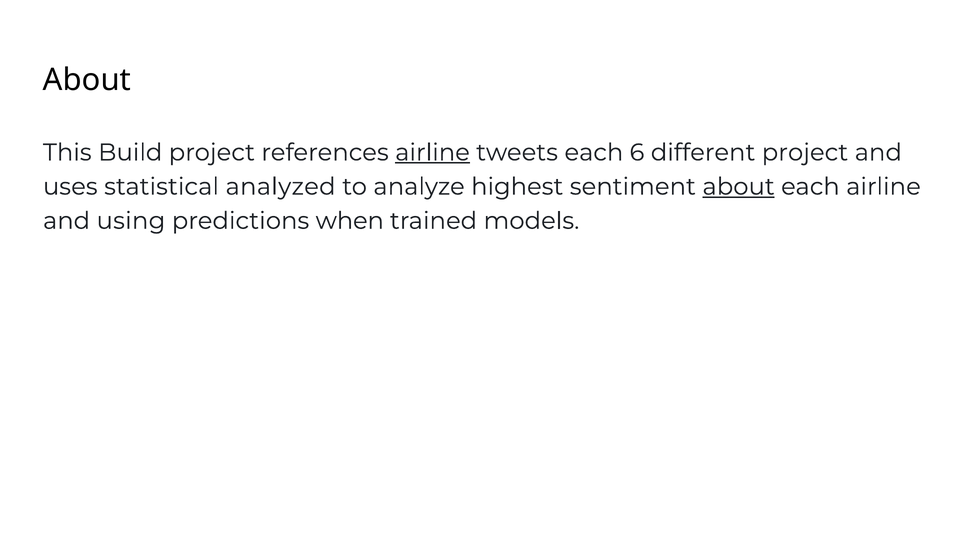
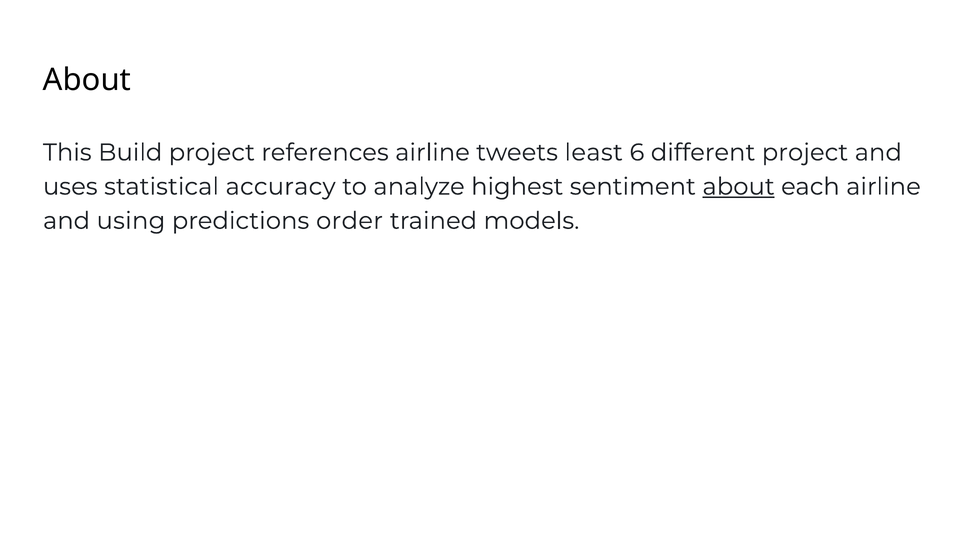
airline underline: present -> none (432, 152)
tweets each: each -> least (594, 152)
analyzed: analyzed -> accuracy (281, 187)
when: when -> order (350, 221)
